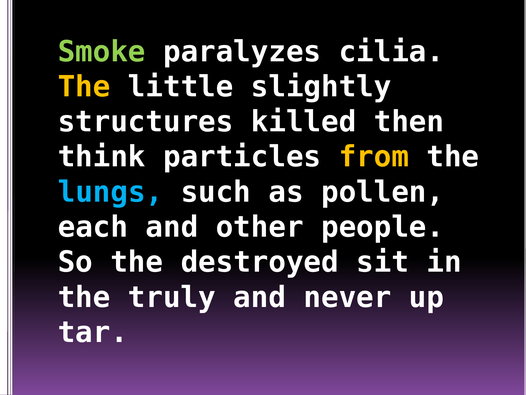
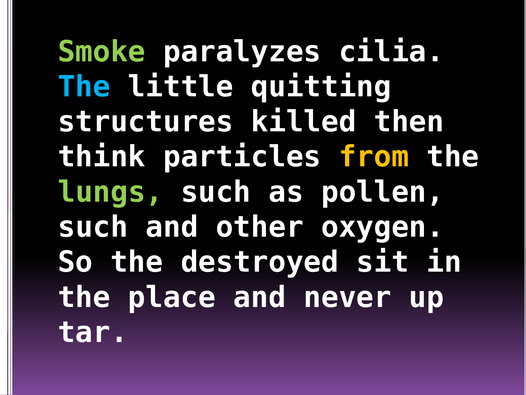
The colour: yellow -> light blue (84, 87)
slightly: slightly -> quitting (321, 87)
lungs colour: light blue -> light green (110, 192)
each: each -> such (93, 227)
people: people -> oxygen (383, 227)
truly: truly -> place (172, 297)
